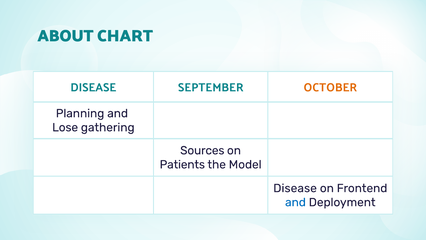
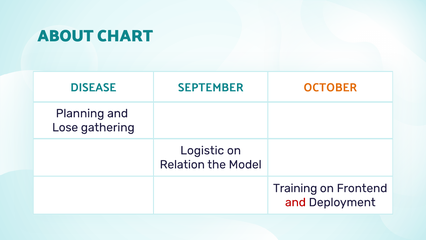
Sources: Sources -> Logistic (202, 150)
Patients: Patients -> Relation (182, 164)
Disease: Disease -> Training (295, 188)
and colour: blue -> red (295, 202)
